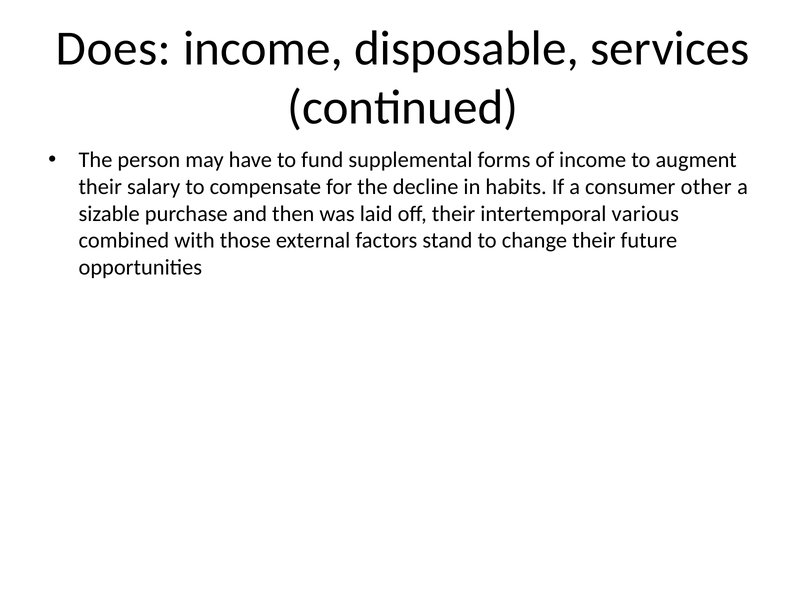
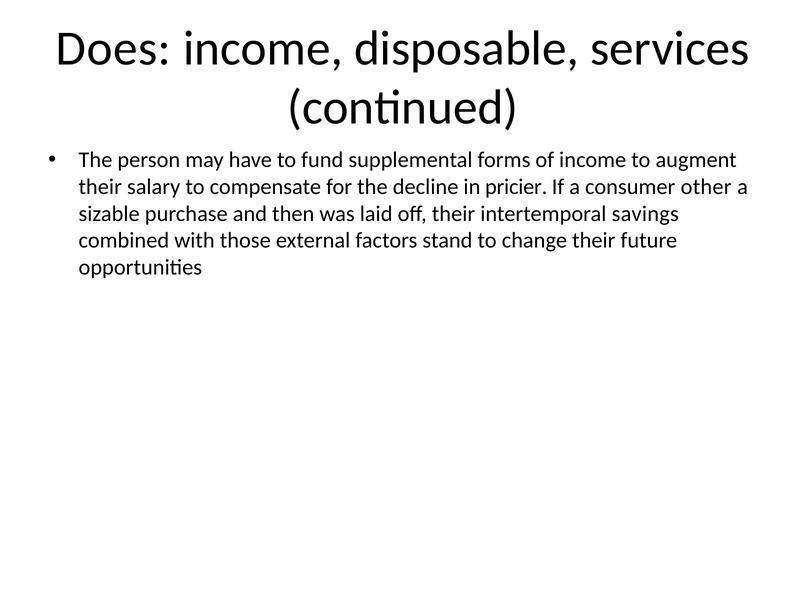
habits: habits -> pricier (516, 187)
various: various -> savings (645, 214)
